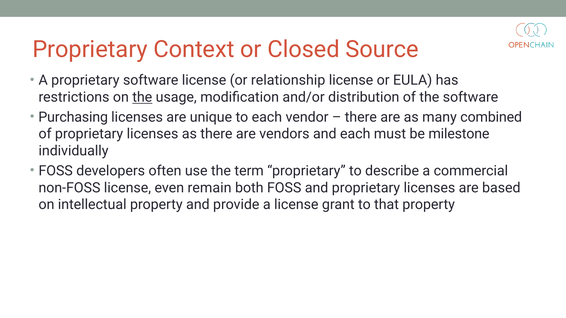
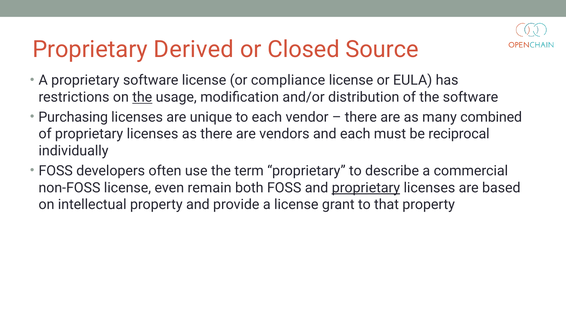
Context: Context -> Derived (194, 49)
relationship: relationship -> compliance (288, 80)
milestone: milestone -> reciprocal (459, 134)
proprietary underline: none -> present (366, 188)
